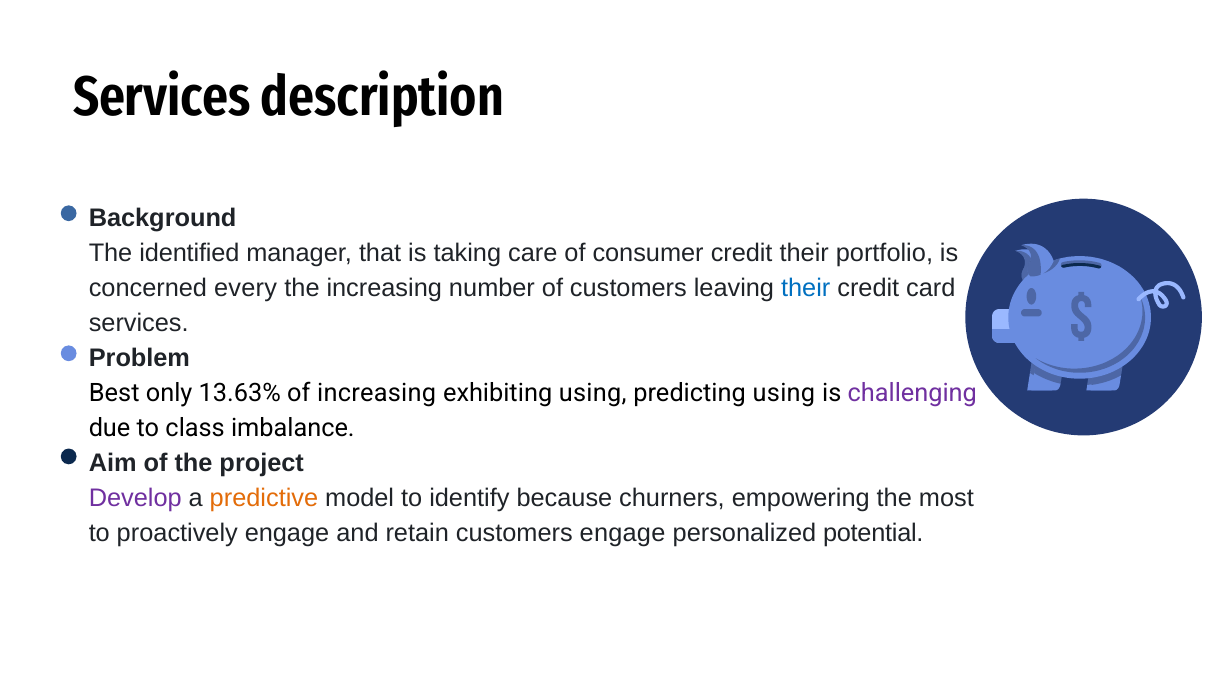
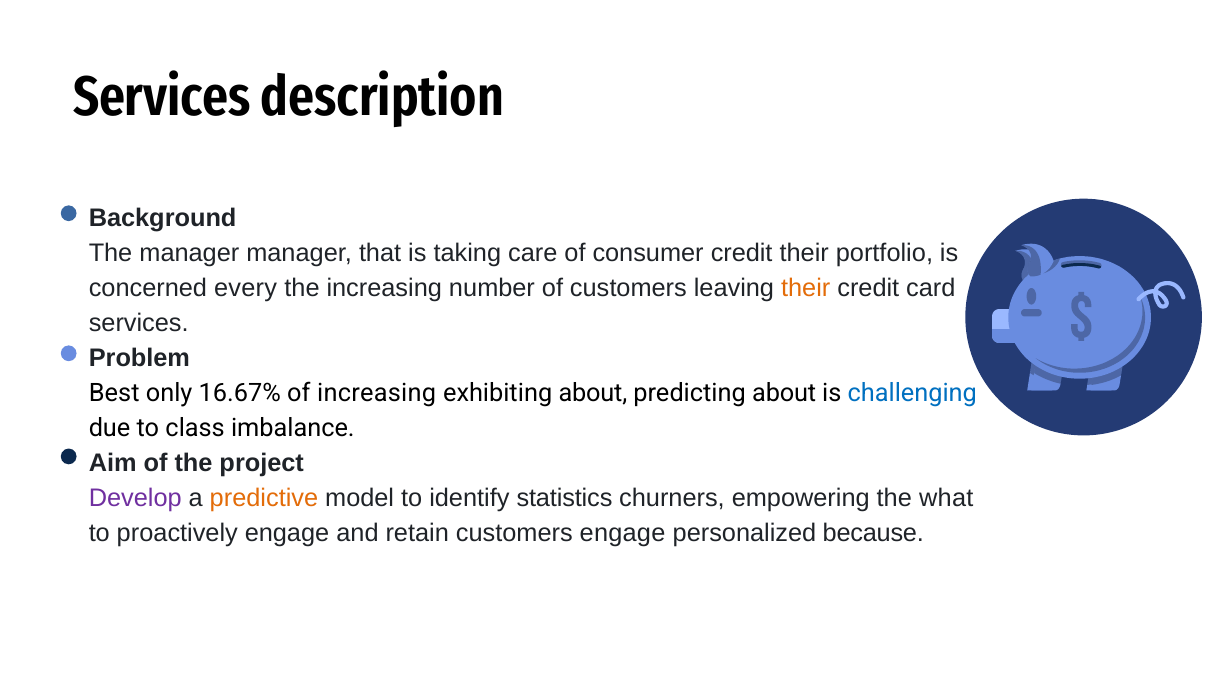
The identified: identified -> manager (189, 253)
their colour: blue -> orange (806, 288)
13.63%: 13.63% -> 16.67% (240, 393)
exhibiting using: using -> about (593, 393)
predicting using: using -> about (784, 393)
challenging colour: purple -> blue (912, 393)
because: because -> statistics (565, 498)
most: most -> what (946, 498)
potential: potential -> because (873, 533)
